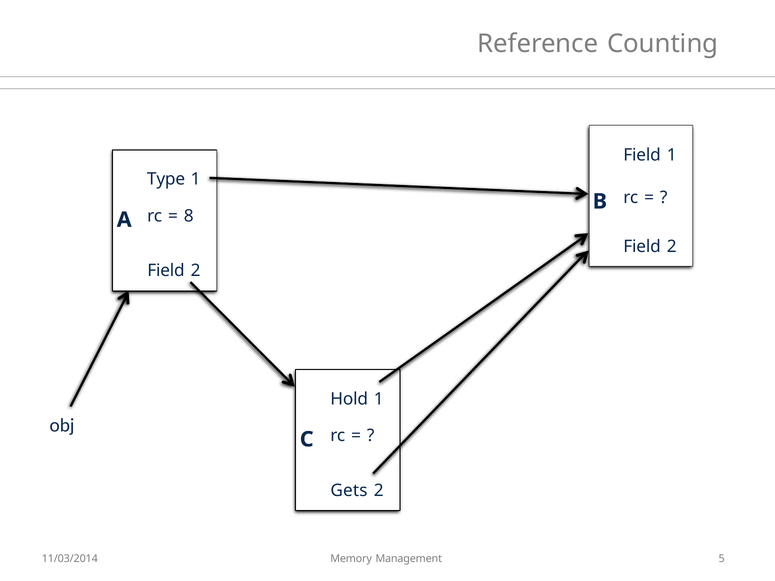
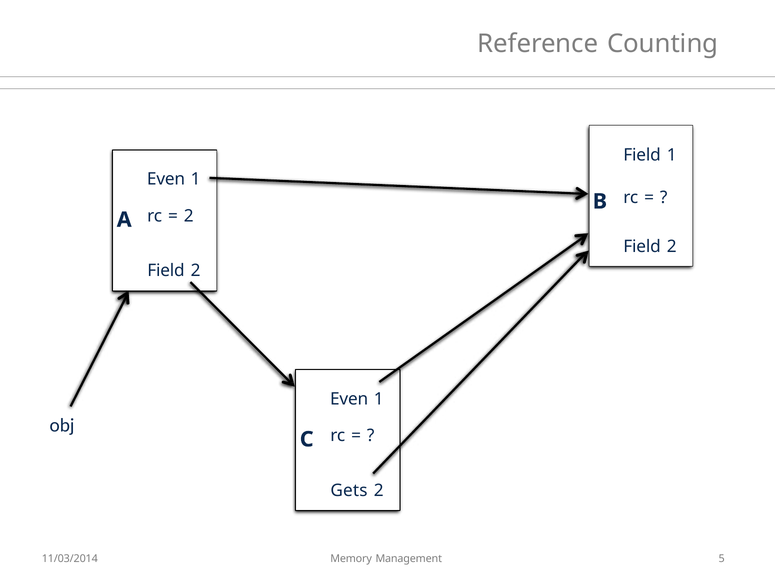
Type: Type -> Even (166, 179)
8: 8 -> 2 (189, 216)
Hold: Hold -> Even (349, 399)
